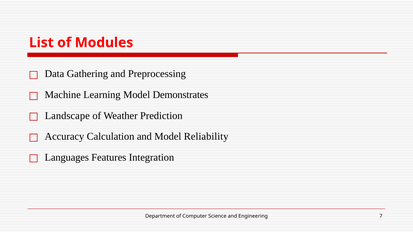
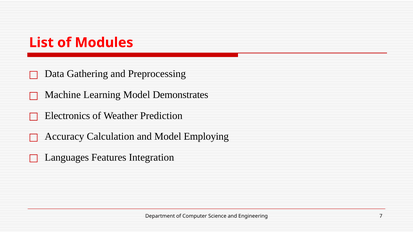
Landscape: Landscape -> Electronics (67, 116)
Reliability: Reliability -> Employing (206, 137)
